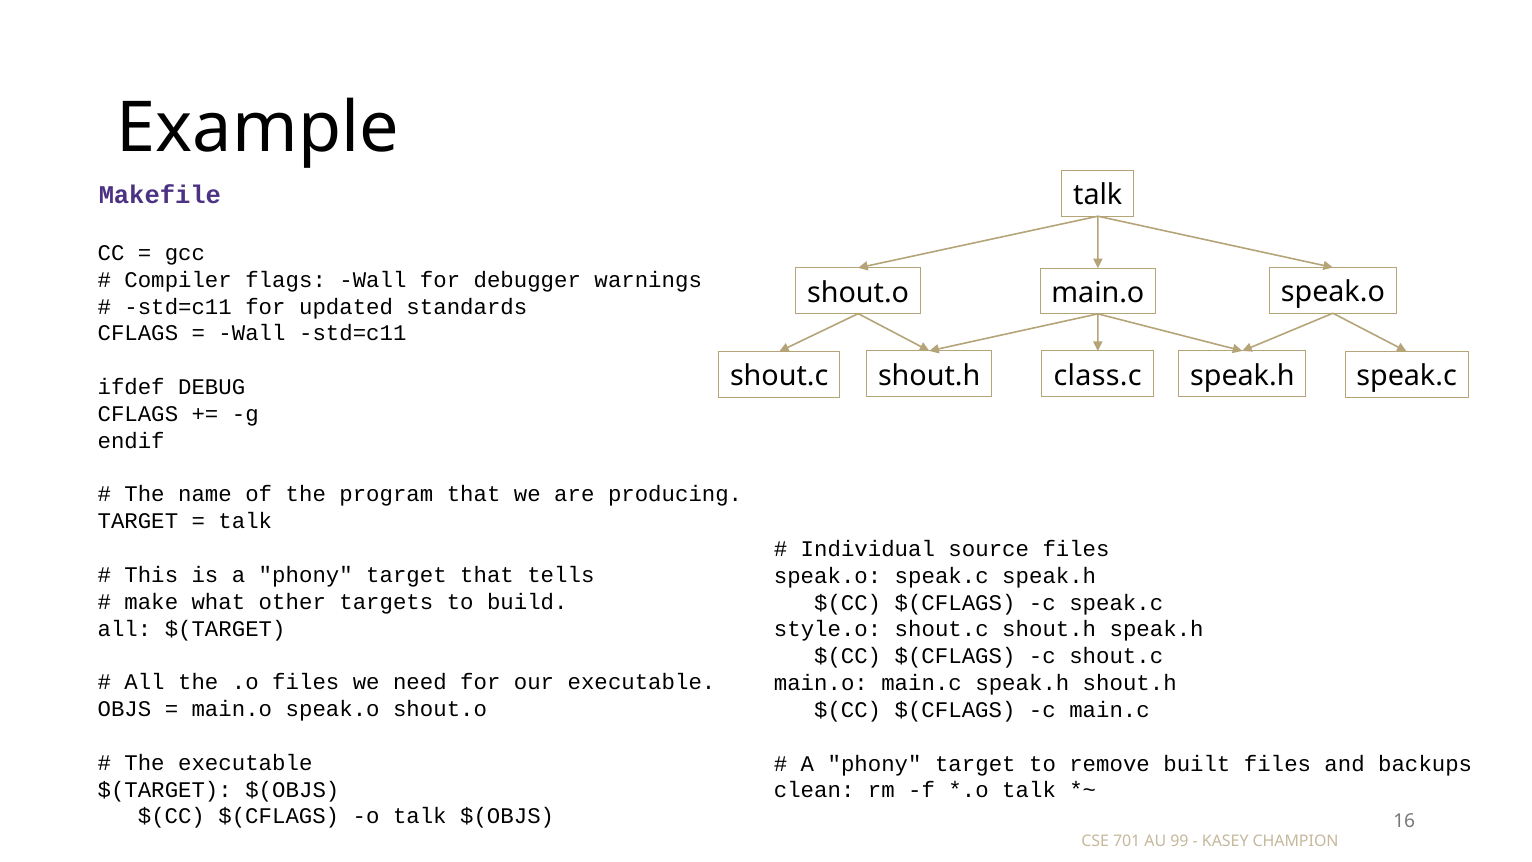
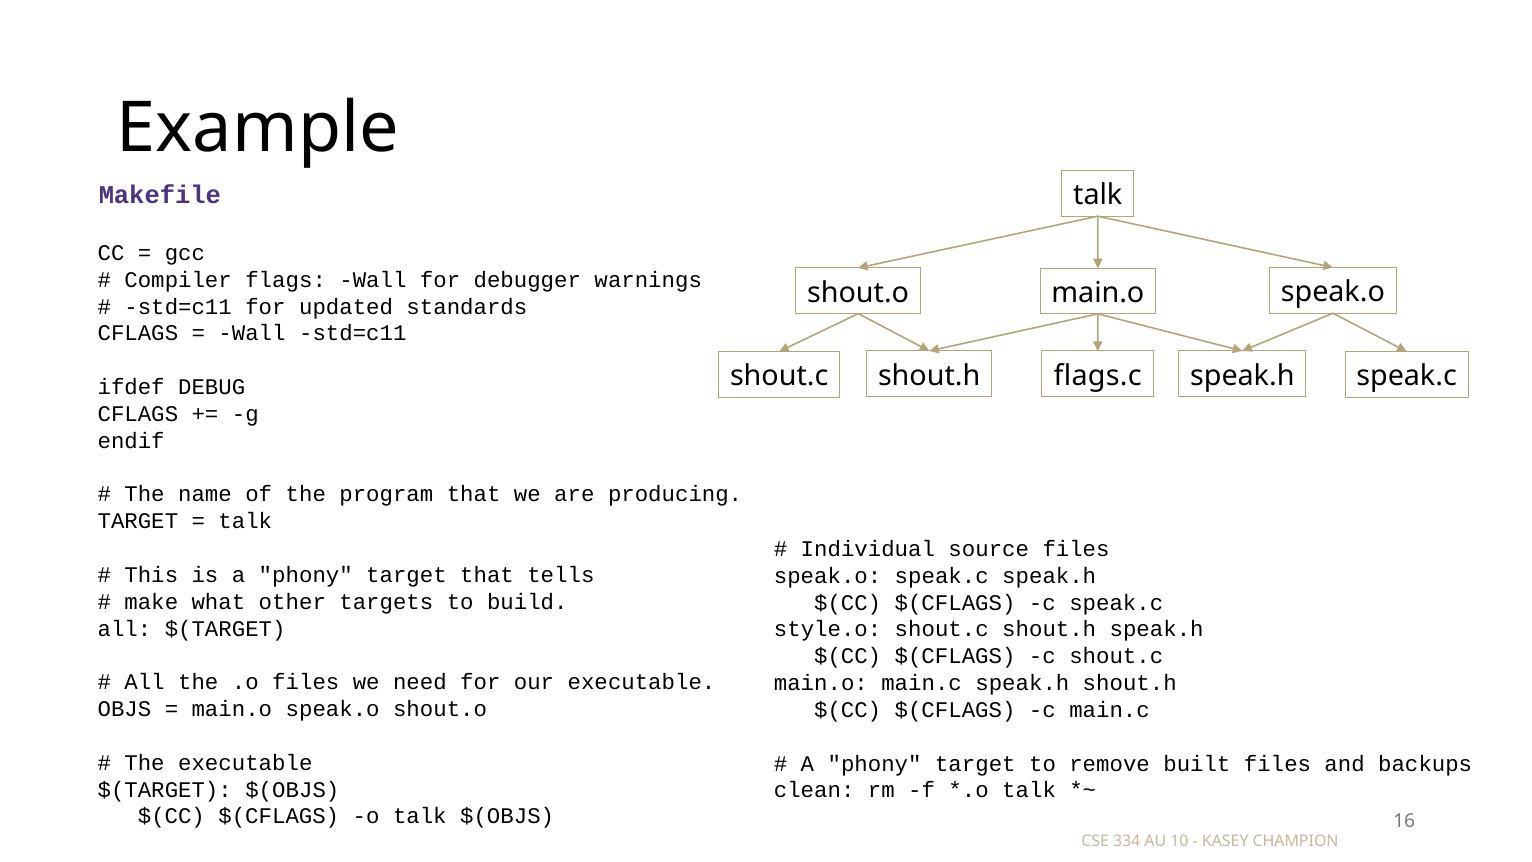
class.c: class.c -> flags.c (1098, 376)
701: 701 -> 334 (1127, 841)
99: 99 -> 10 (1180, 841)
